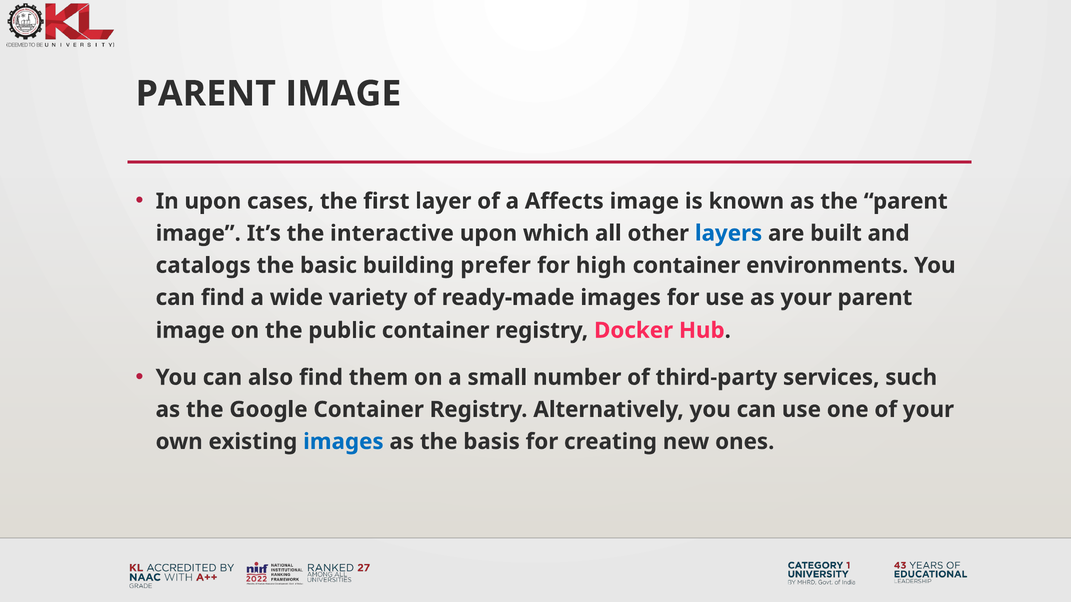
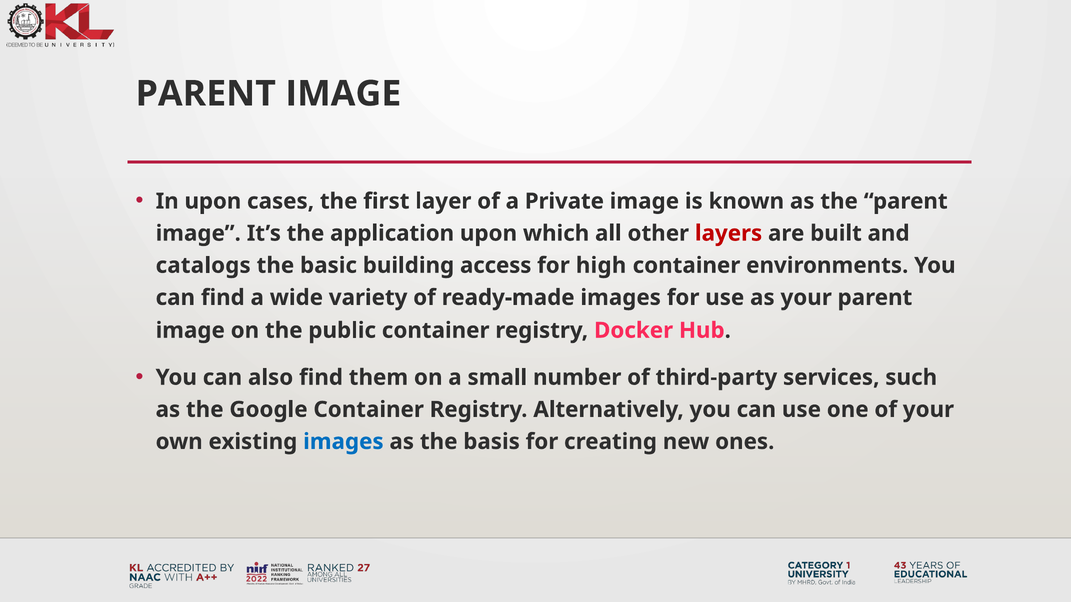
Affects: Affects -> Private (564, 201)
interactive: interactive -> application (392, 234)
layers colour: blue -> red (729, 234)
prefer: prefer -> access (496, 266)
